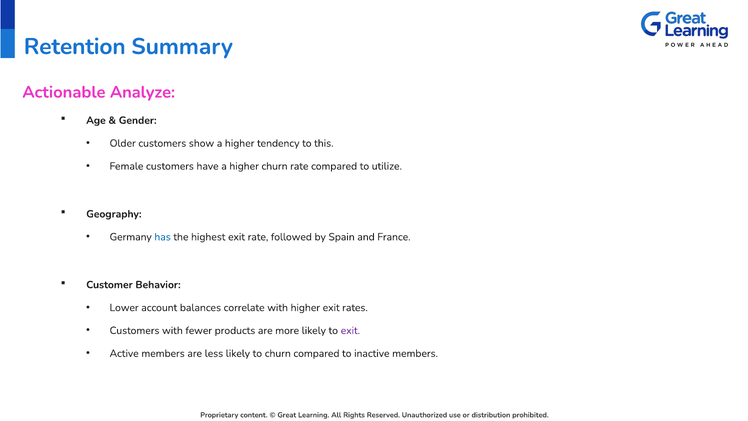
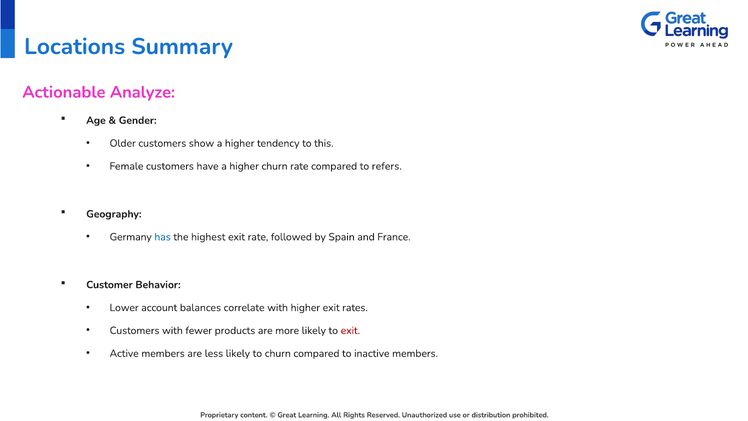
Retention: Retention -> Locations (75, 46)
utilize: utilize -> refers (387, 166)
exit colour: purple -> red (350, 330)
